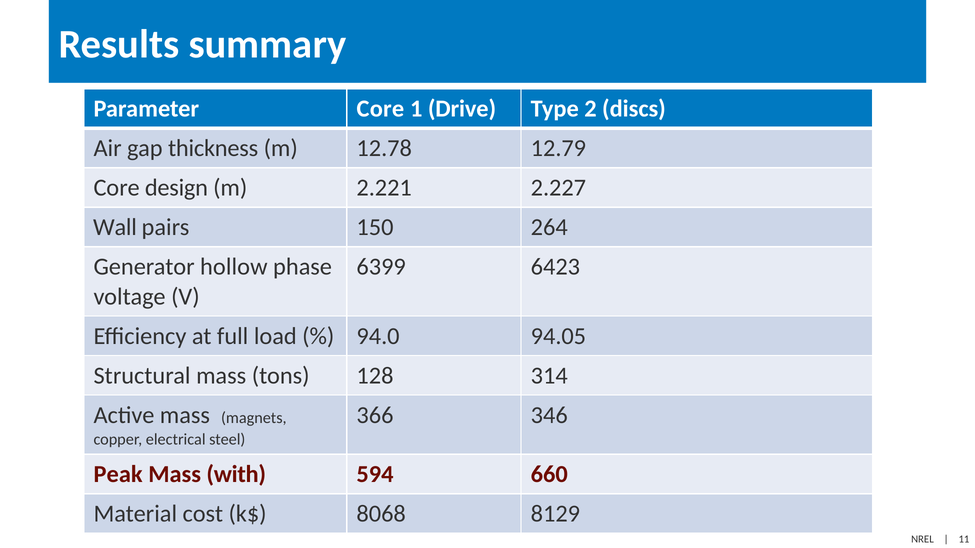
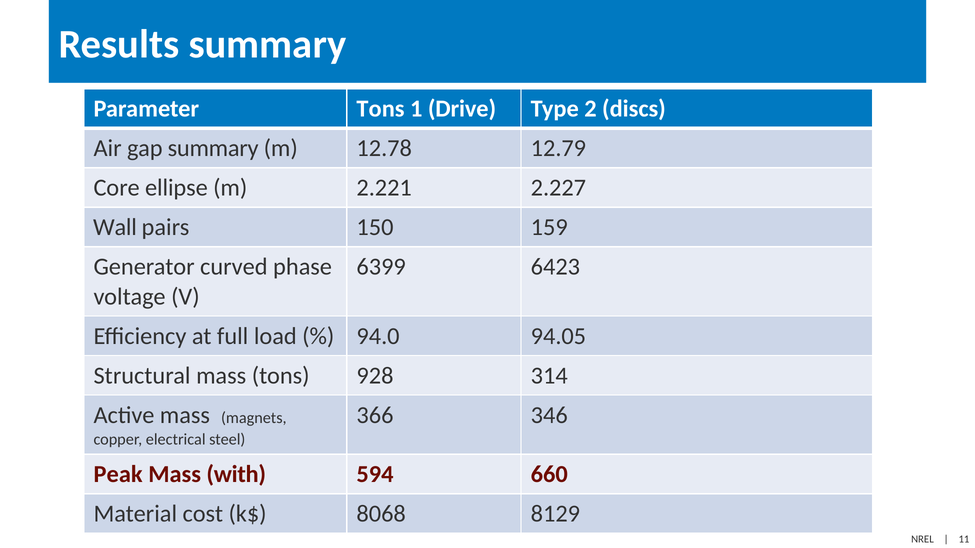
Parameter Core: Core -> Tons (381, 109)
gap thickness: thickness -> summary (213, 148)
design: design -> ellipse (176, 188)
264: 264 -> 159 (549, 227)
hollow: hollow -> curved (234, 267)
128: 128 -> 928 (375, 376)
